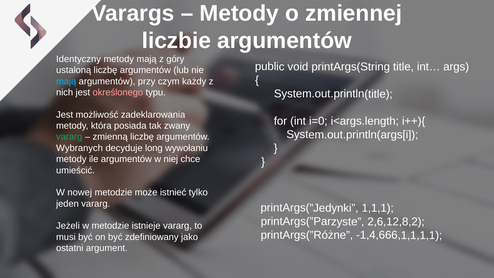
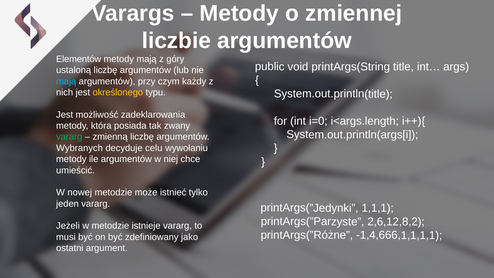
Identyczny: Identyczny -> Elementów (79, 59)
określonego colour: pink -> yellow (118, 92)
long: long -> celu (154, 148)
